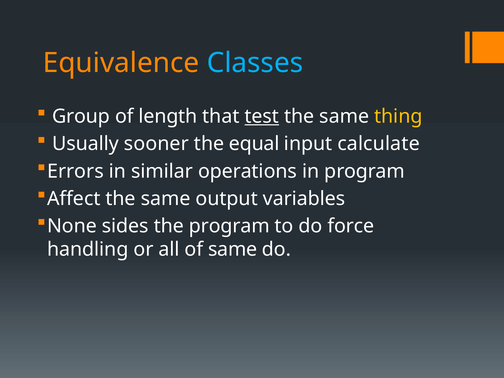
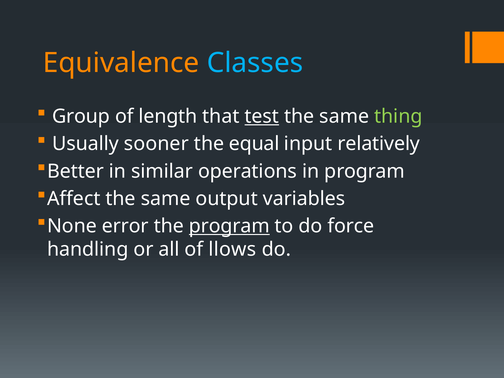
thing colour: yellow -> light green (398, 116)
calculate: calculate -> relatively (379, 144)
Errors: Errors -> Better (75, 171)
sides: sides -> error (125, 226)
program underline: none -> present (229, 226)
of same: same -> llows (232, 249)
